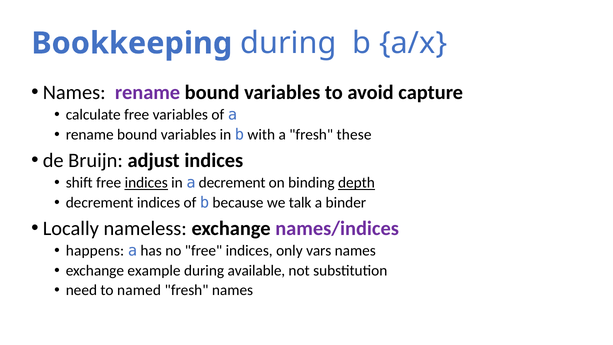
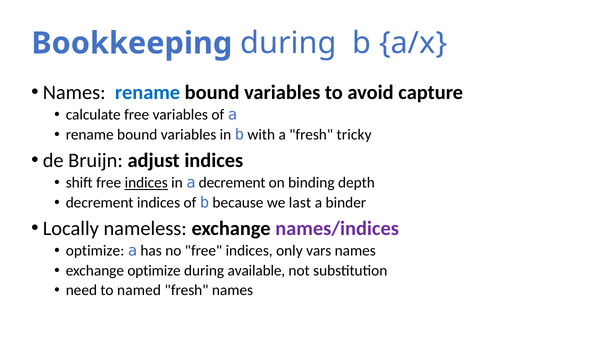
rename colour: purple -> blue (148, 92)
these: these -> tricky (354, 135)
depth underline: present -> none (356, 183)
talk: talk -> last (300, 203)
happens: happens -> optimize (95, 251)
exchange example: example -> optimize (154, 270)
